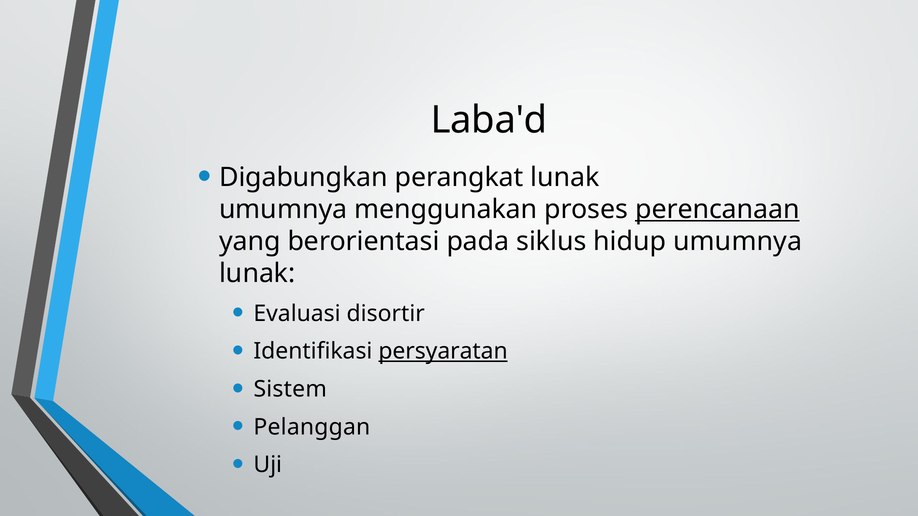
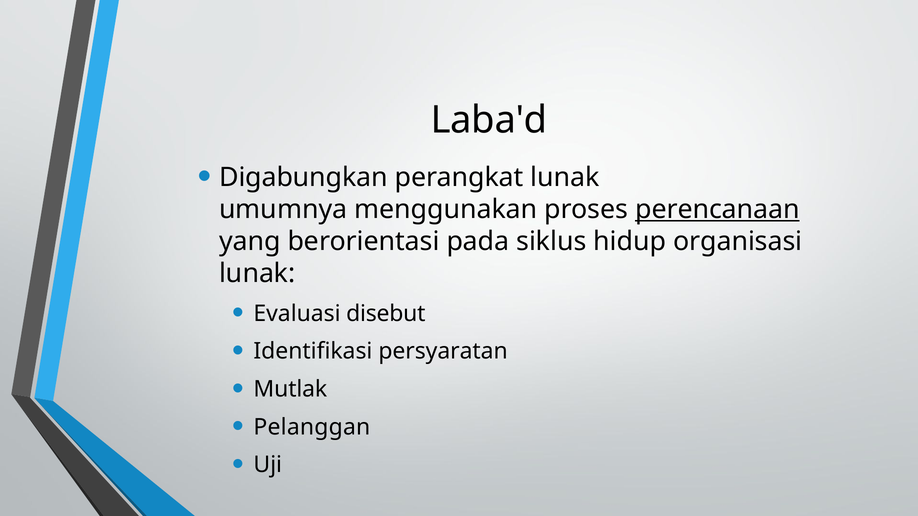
hidup umumnya: umumnya -> organisasi (738, 242)
disortir: disortir -> disebut (386, 314)
persyaratan underline: present -> none (443, 352)
Sistem: Sistem -> Mutlak (290, 389)
